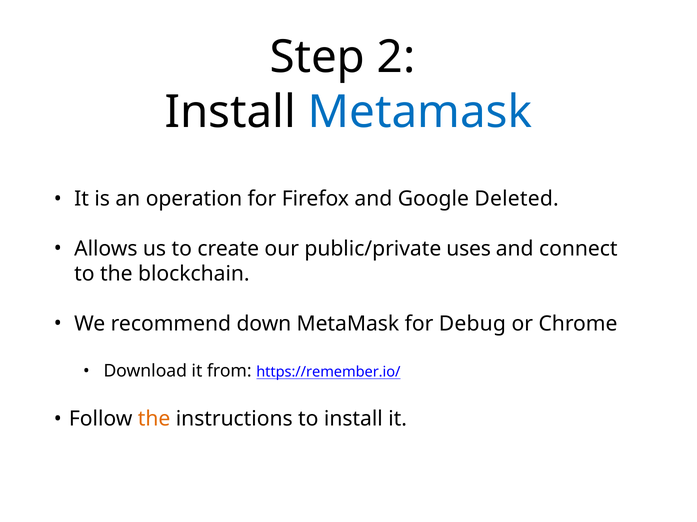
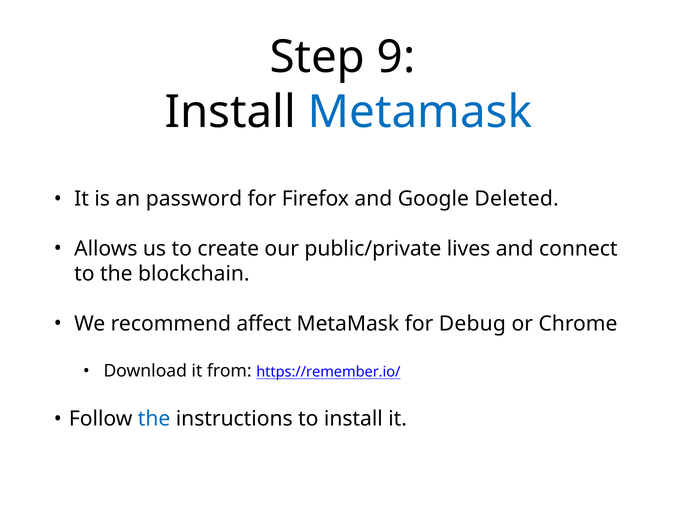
2: 2 -> 9 (396, 57)
operation: operation -> password (194, 199)
uses: uses -> lives (469, 249)
down: down -> affect (264, 324)
the colour: orange -> blue (154, 420)
